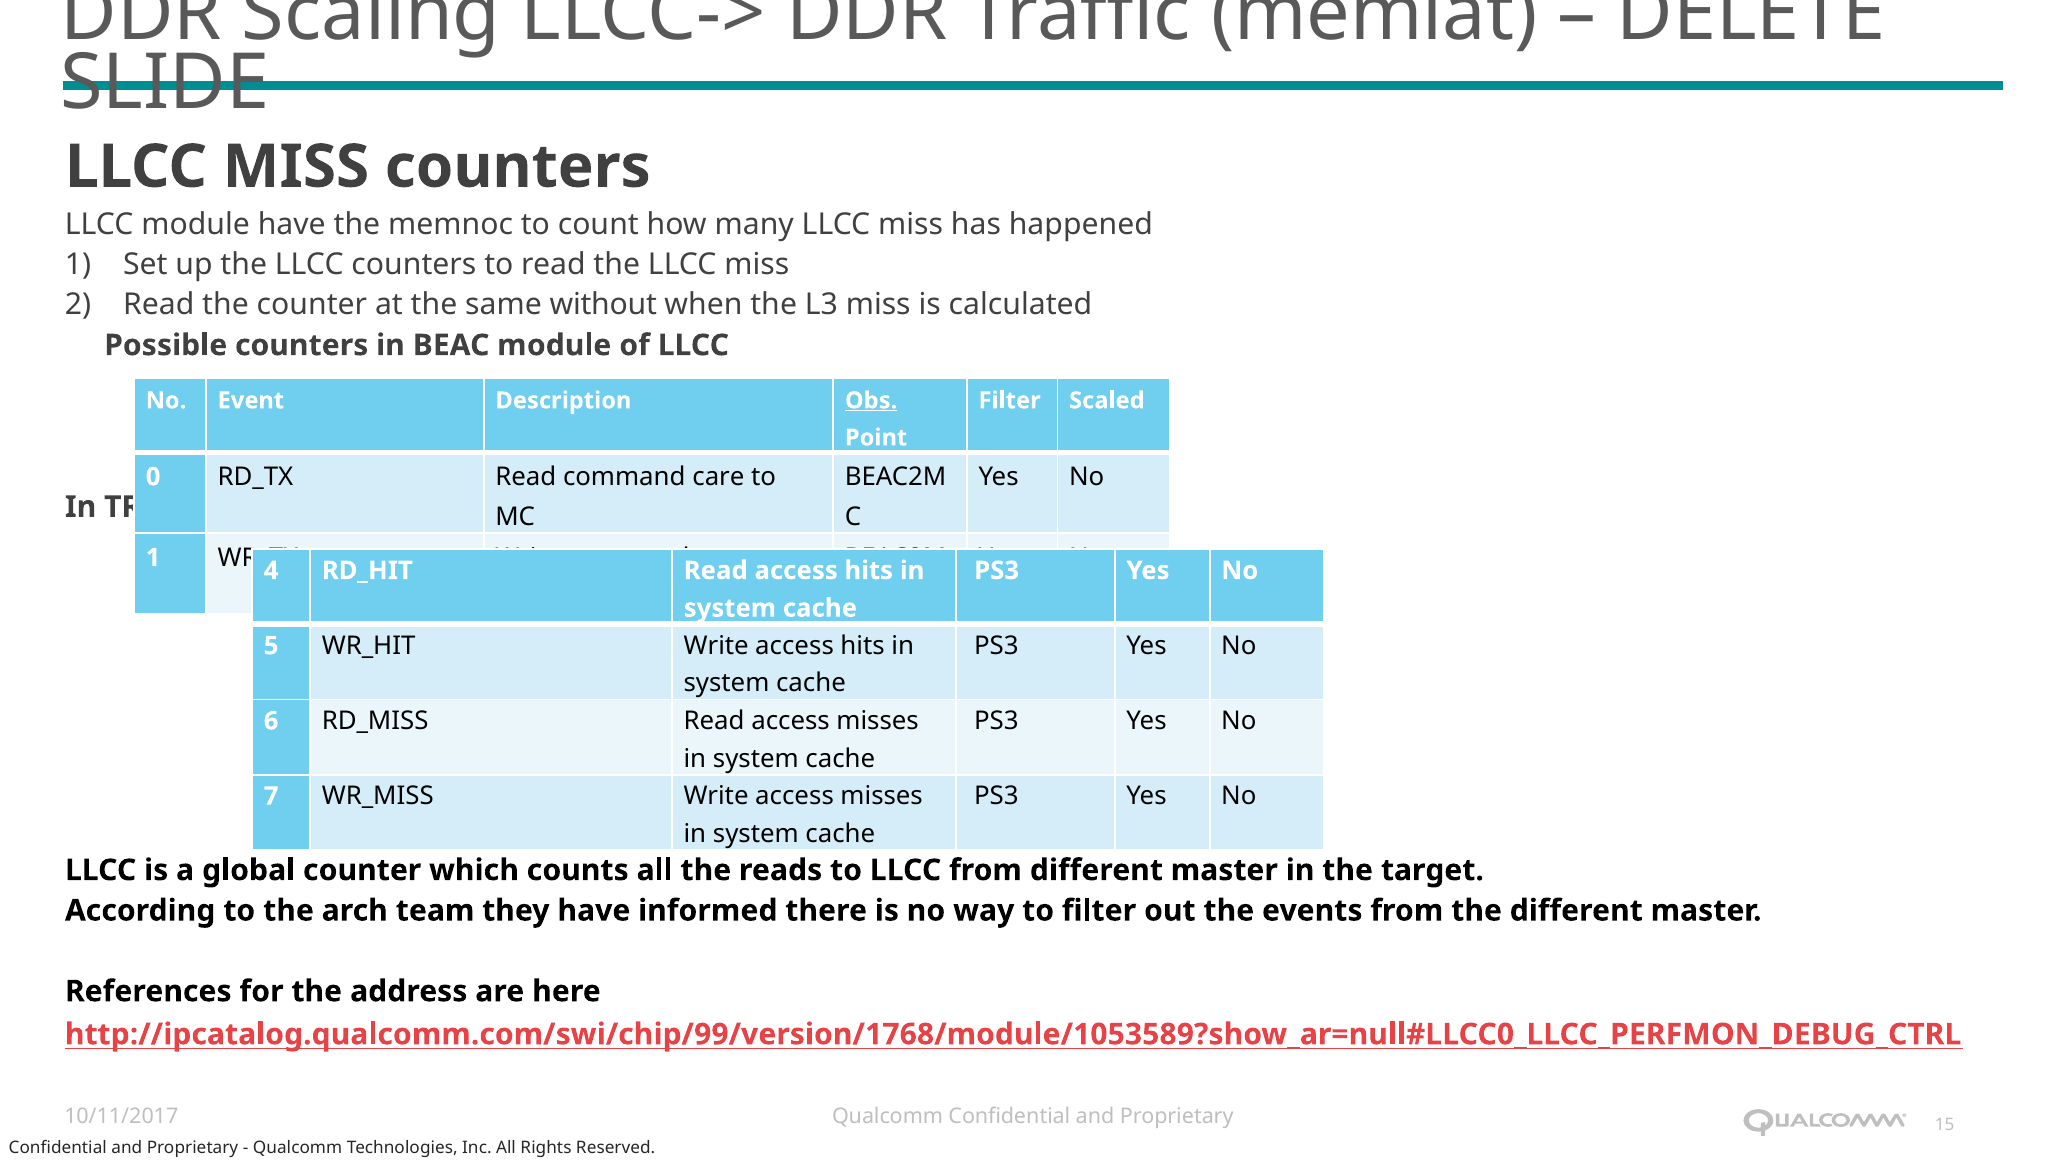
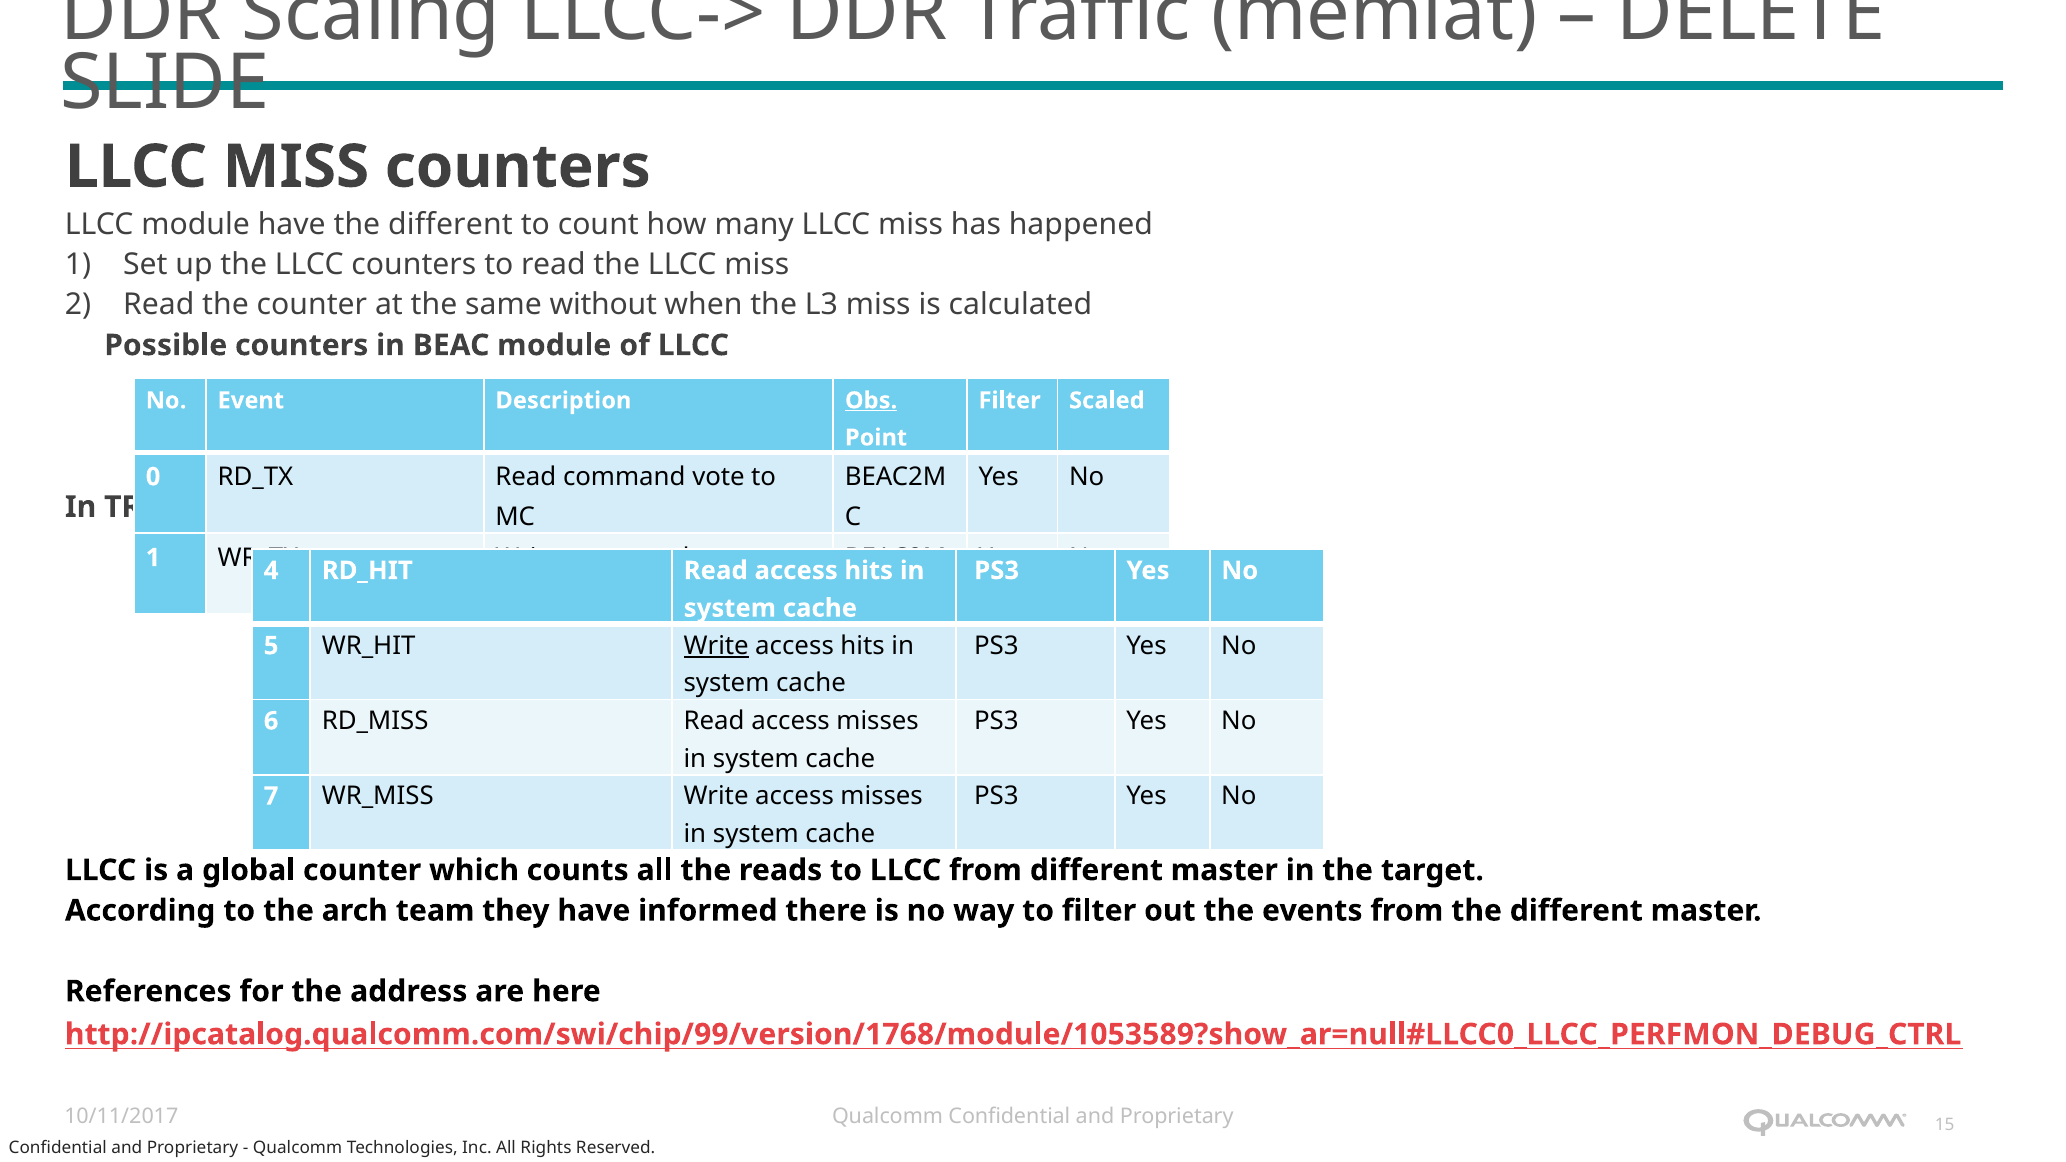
have the memnoc: memnoc -> different (450, 224)
care: care -> vote (718, 477)
Write underline: none -> present (716, 646)
